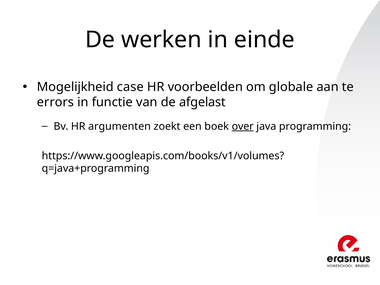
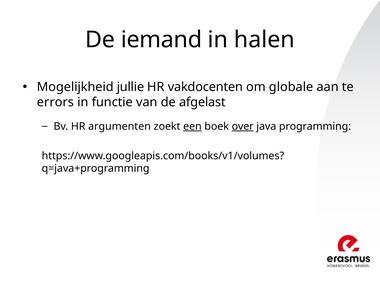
werken: werken -> iemand (161, 40)
einde: einde -> halen (264, 40)
case: case -> jullie (130, 87)
voorbeelden: voorbeelden -> vakdocenten (205, 87)
een underline: none -> present (192, 126)
